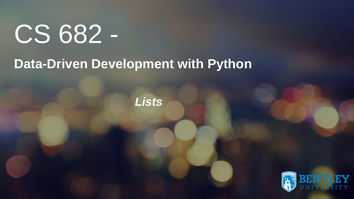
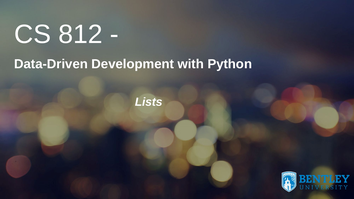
682: 682 -> 812 (80, 34)
